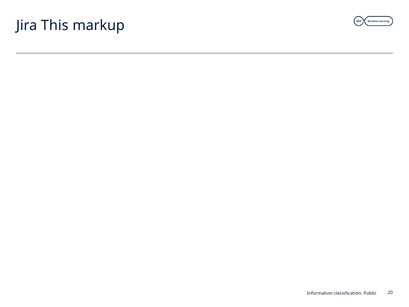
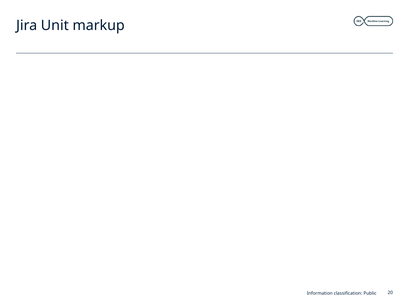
This: This -> Unit (55, 26)
